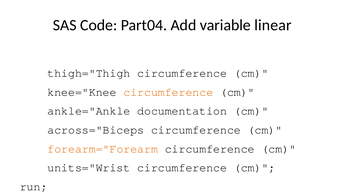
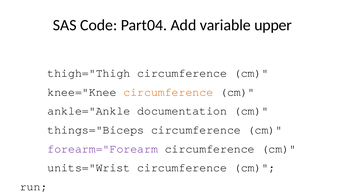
linear: linear -> upper (273, 25)
across="Biceps: across="Biceps -> things="Biceps (96, 130)
forearm="Forearm colour: orange -> purple (103, 149)
